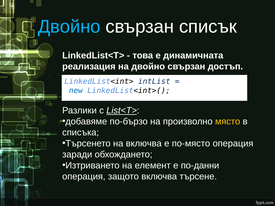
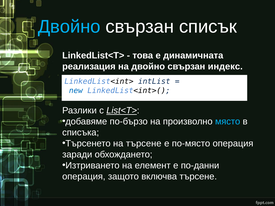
достъп: достъп -> индекс (225, 67)
място colour: yellow -> light blue (228, 122)
на включва: включва -> търсене (144, 144)
